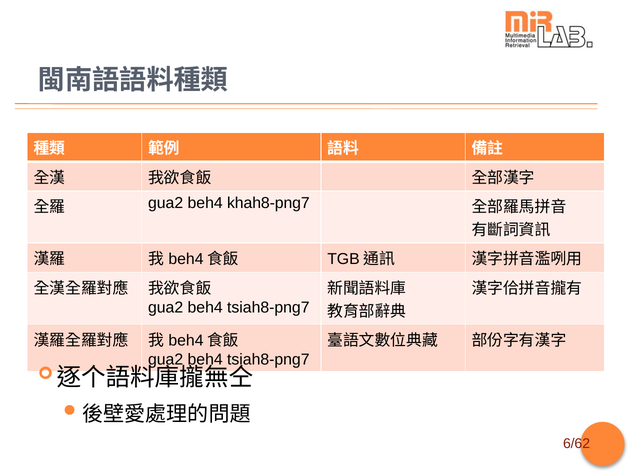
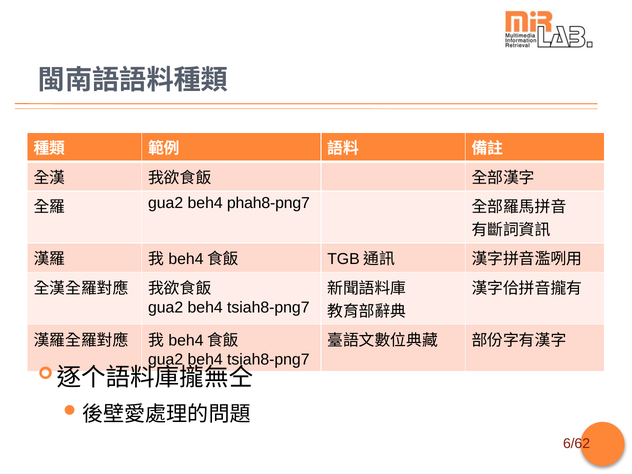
khah8-png7: khah8-png7 -> phah8-png7 (268, 203)
